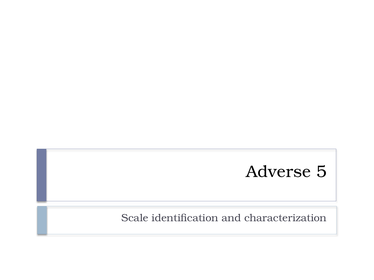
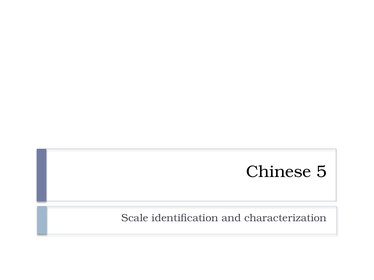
Adverse: Adverse -> Chinese (279, 172)
